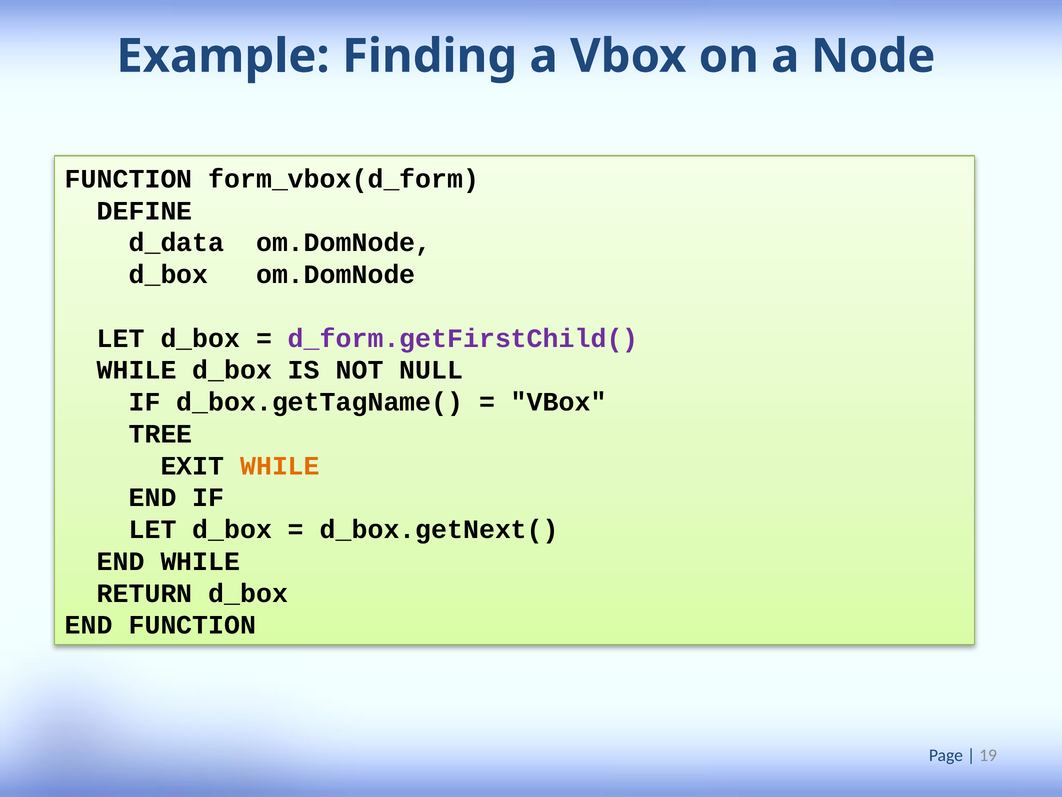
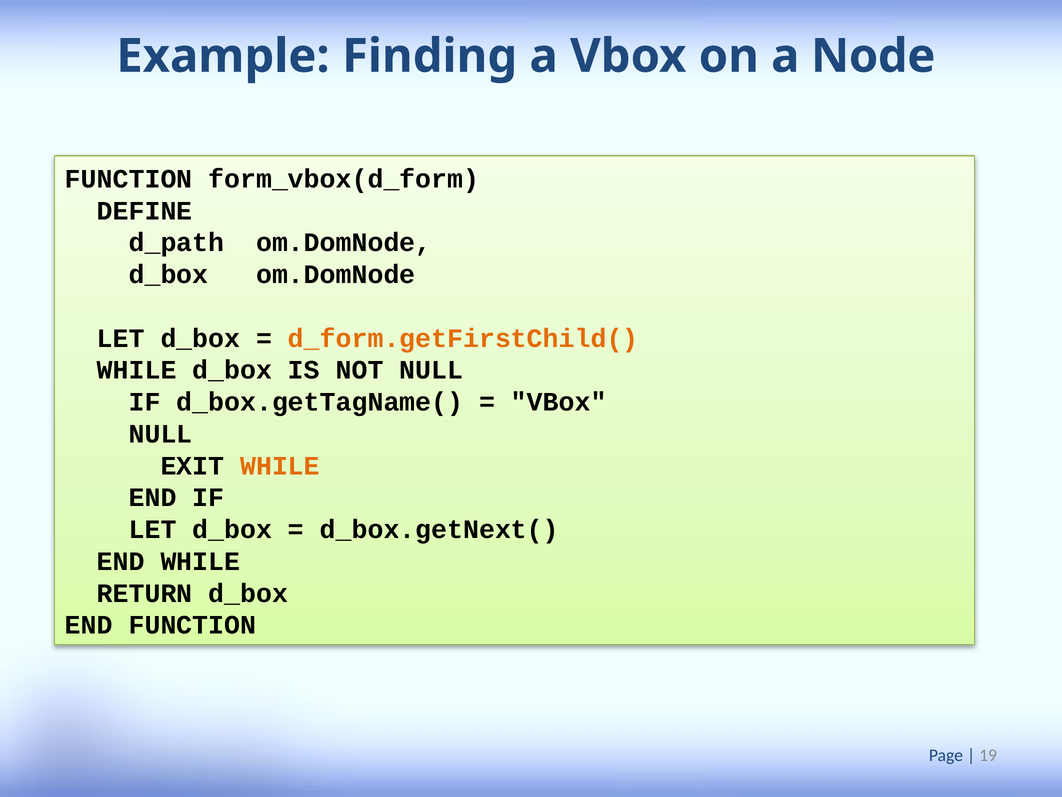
d_data: d_data -> d_path (176, 242)
d_form.getFirstChild( colour: purple -> orange (463, 338)
TREE: TREE -> NULL (161, 434)
